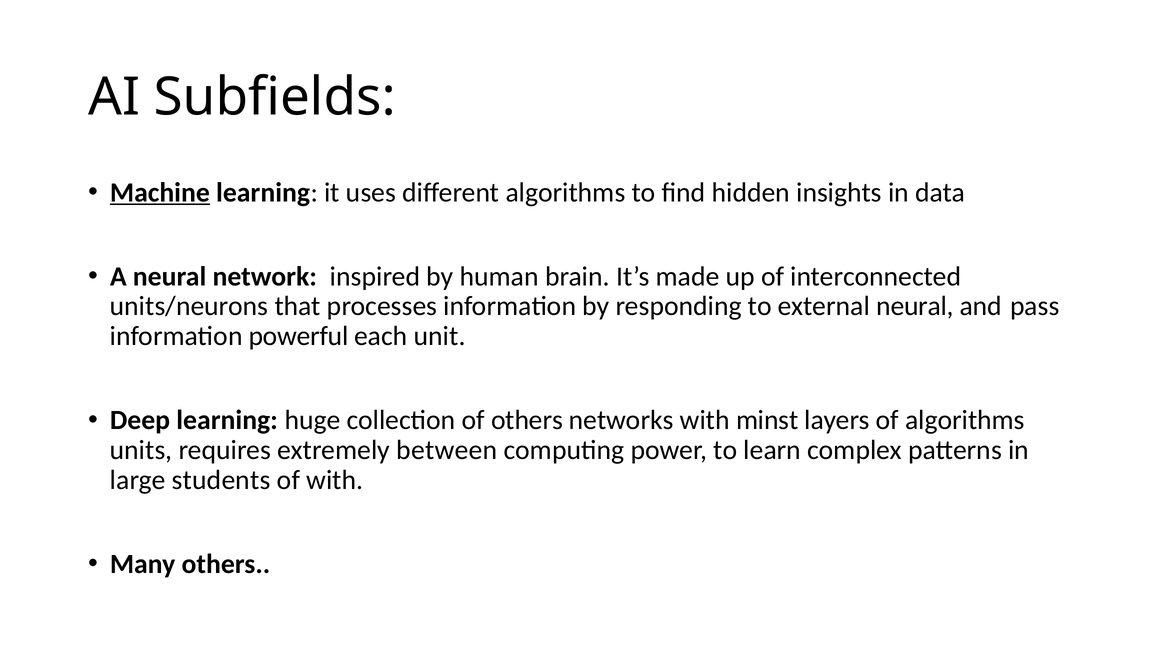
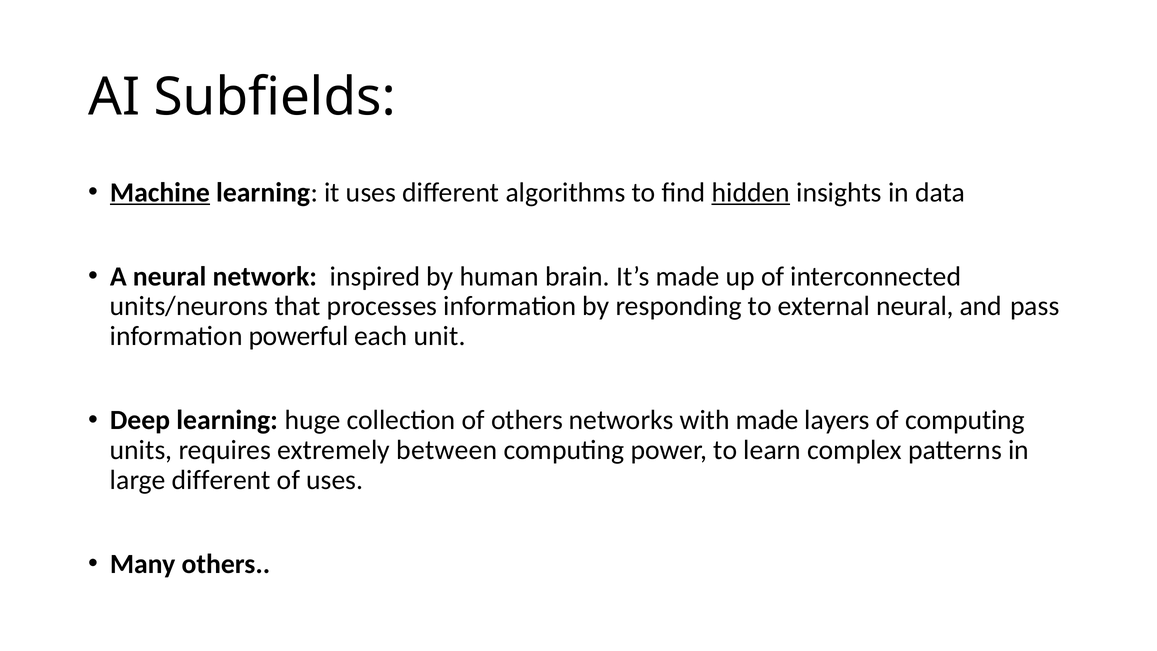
hidden underline: none -> present (751, 192)
with minst: minst -> made (767, 420)
of algorithms: algorithms -> computing (965, 420)
large students: students -> different (221, 480)
of with: with -> uses (335, 480)
